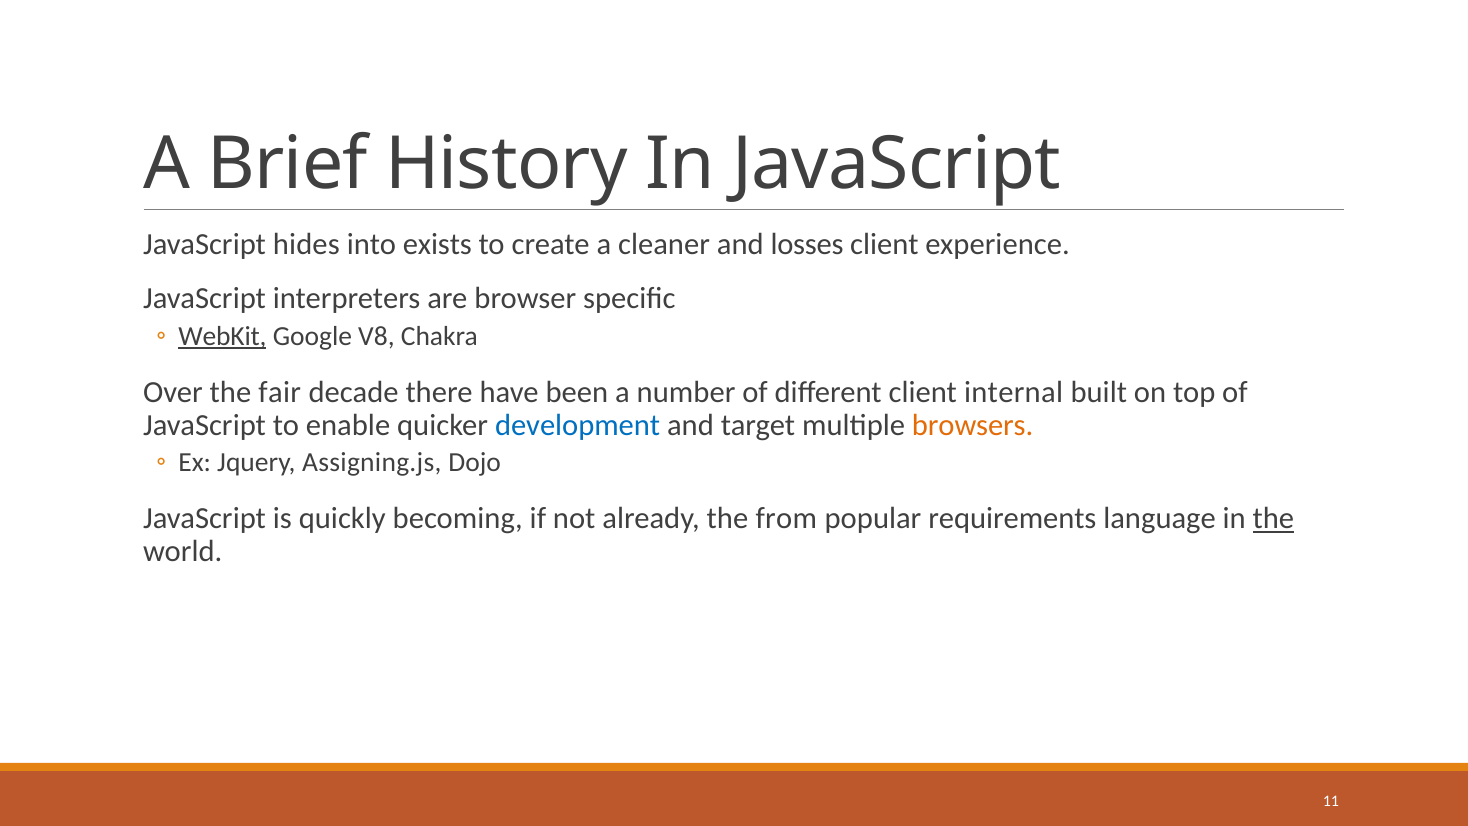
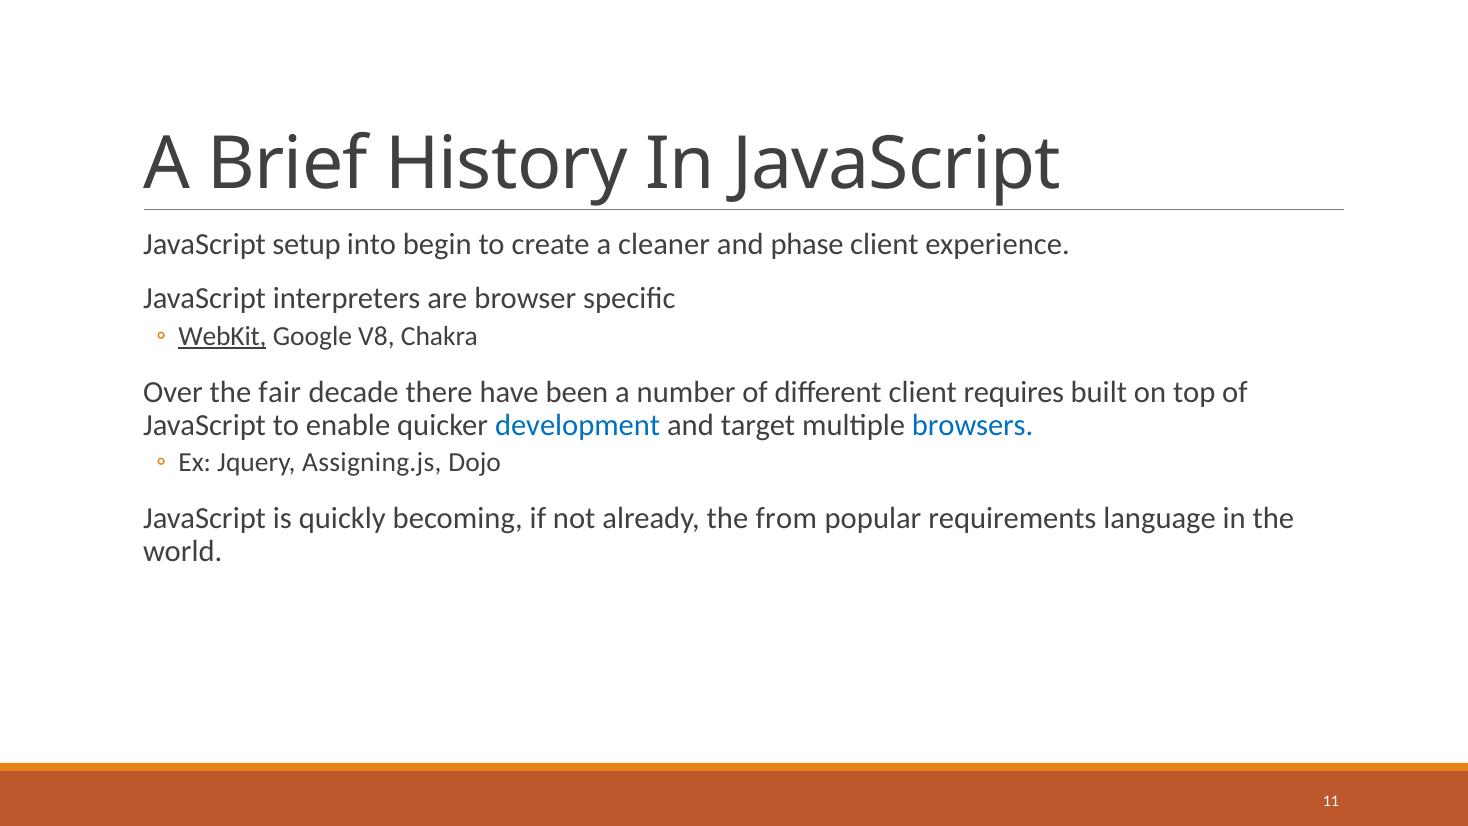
hides: hides -> setup (307, 244)
exists: exists -> begin (437, 244)
losses: losses -> phase (807, 244)
internal: internal -> requires (1014, 392)
browsers colour: orange -> blue (973, 425)
the underline: present -> none (1273, 518)
